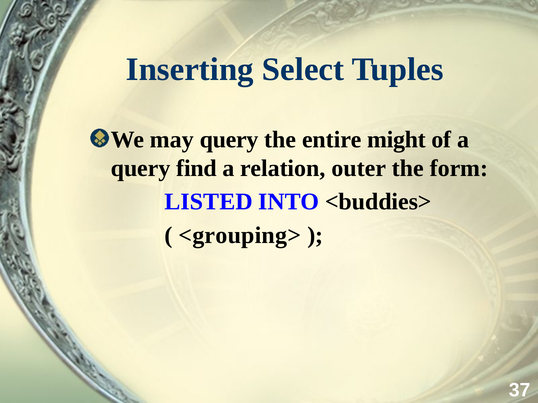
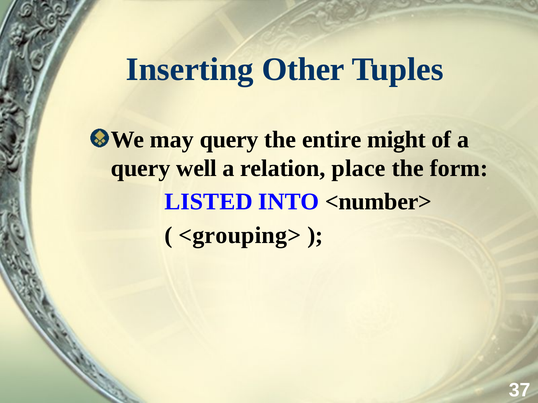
Select: Select -> Other (303, 69)
find: find -> well (197, 168)
outer: outer -> place (359, 168)
<buddies>: <buddies> -> <number> (378, 202)
